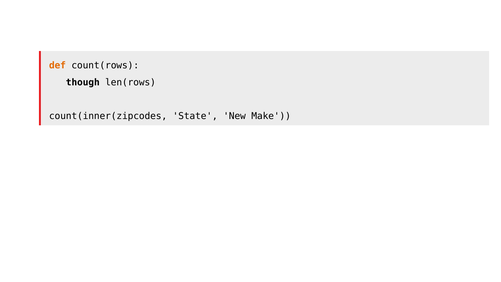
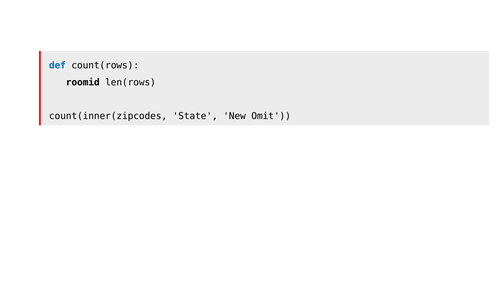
def colour: orange -> blue (57, 65)
though: though -> roomid (83, 82)
Make: Make -> Omit (271, 116)
